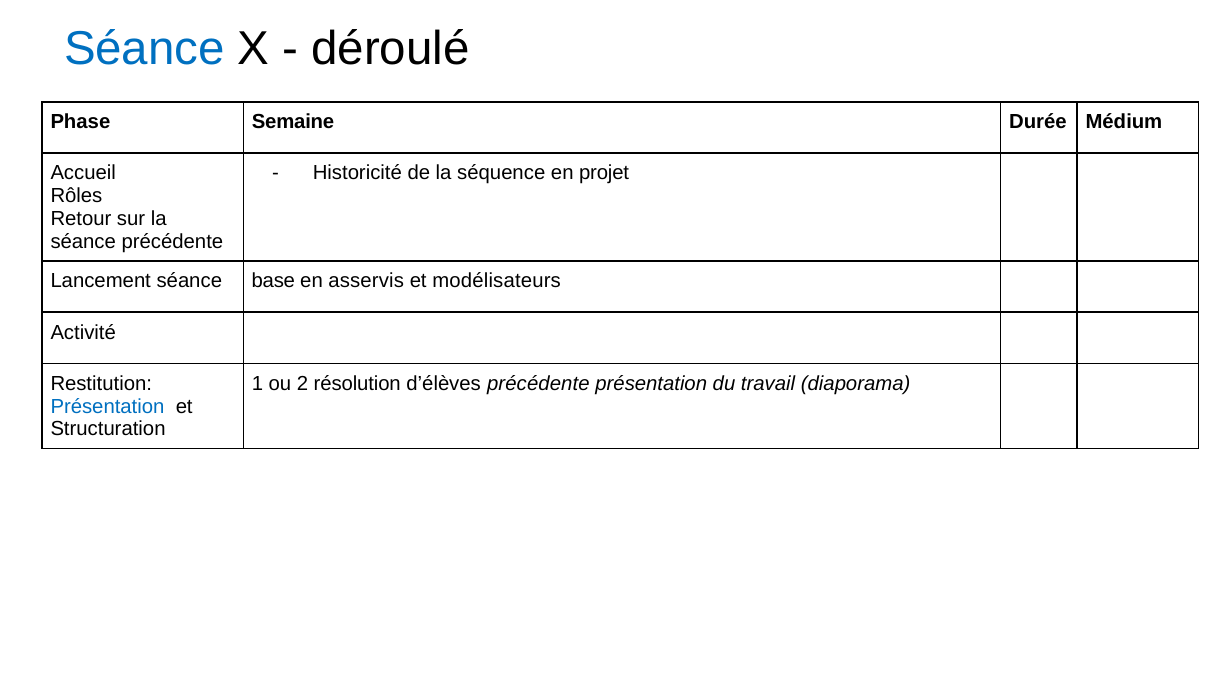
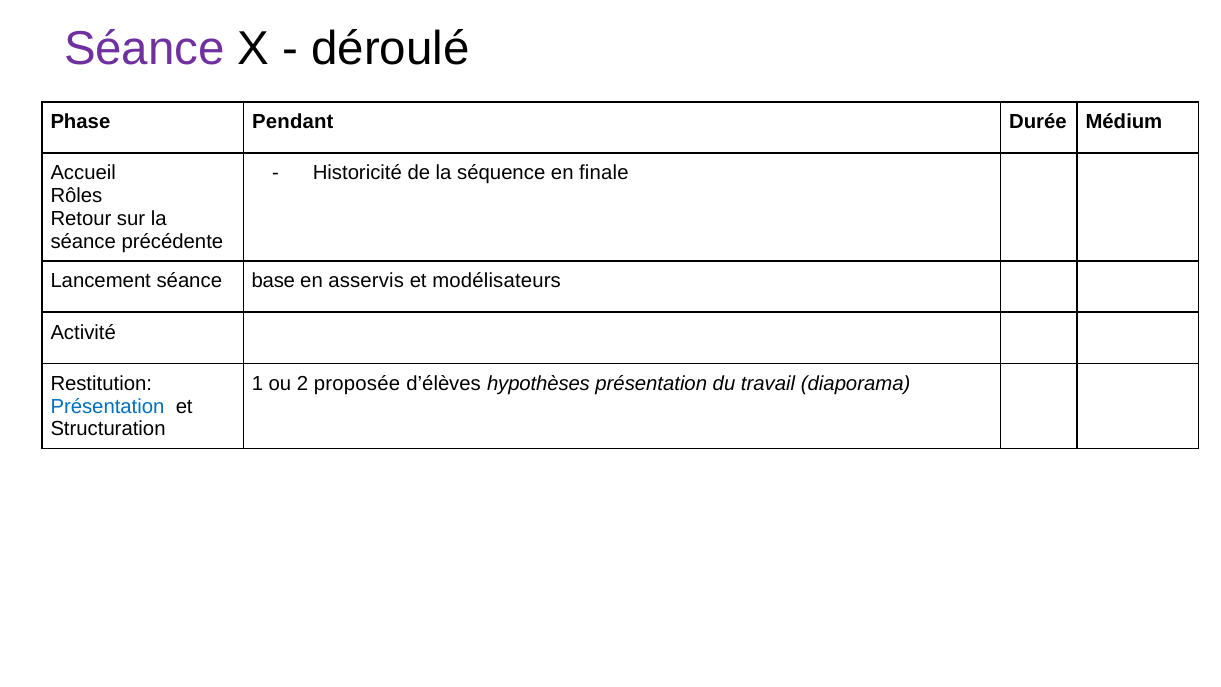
Séance colour: blue -> purple (144, 49)
Semaine: Semaine -> Pendant (293, 122)
projet: projet -> finale (604, 173)
résolution: résolution -> proposée (357, 383)
d’élèves précédente: précédente -> hypothèses (538, 383)
